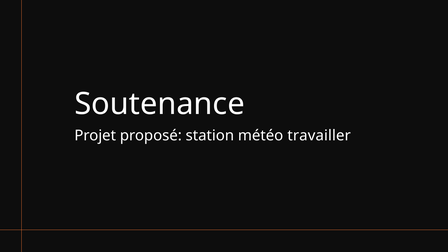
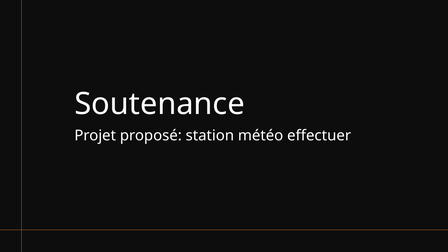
travailler: travailler -> effectuer (319, 136)
